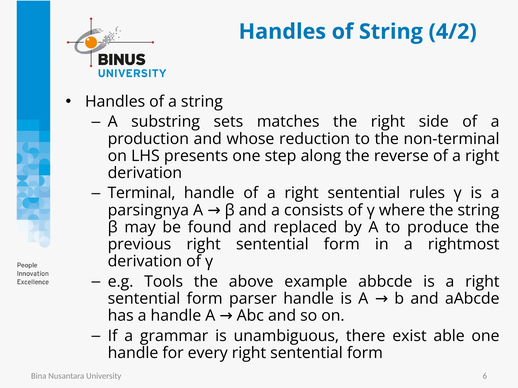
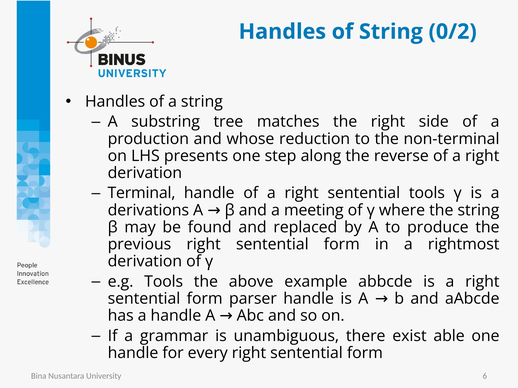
4/2: 4/2 -> 0/2 (453, 32)
sets: sets -> tree (228, 122)
sentential rules: rules -> tools (427, 193)
parsingnya: parsingnya -> derivations (148, 210)
consists: consists -> meeting (314, 210)
